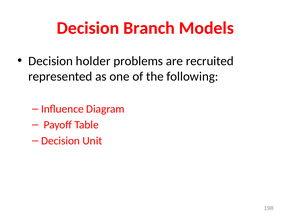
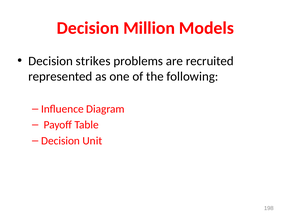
Branch: Branch -> Million (149, 28)
holder: holder -> strikes (93, 61)
